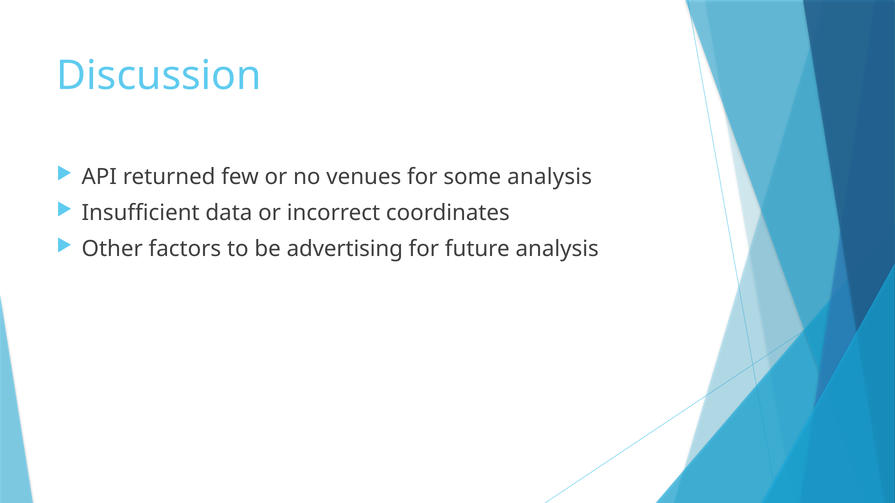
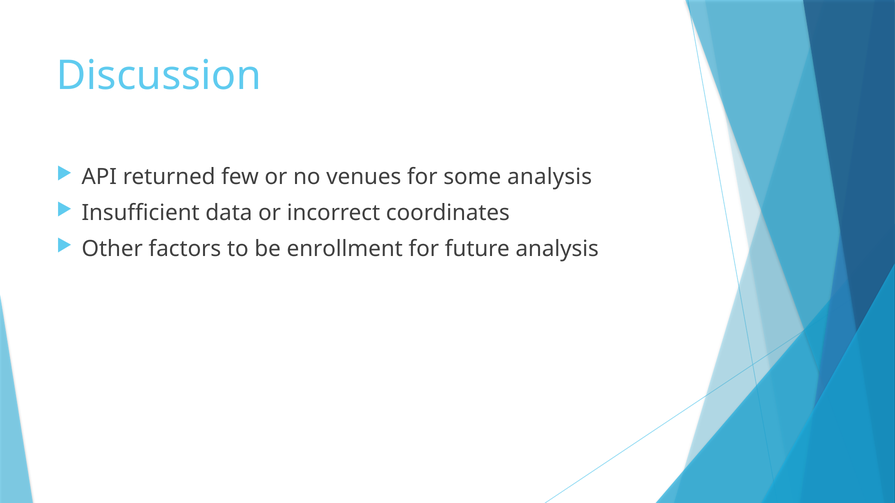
advertising: advertising -> enrollment (345, 249)
